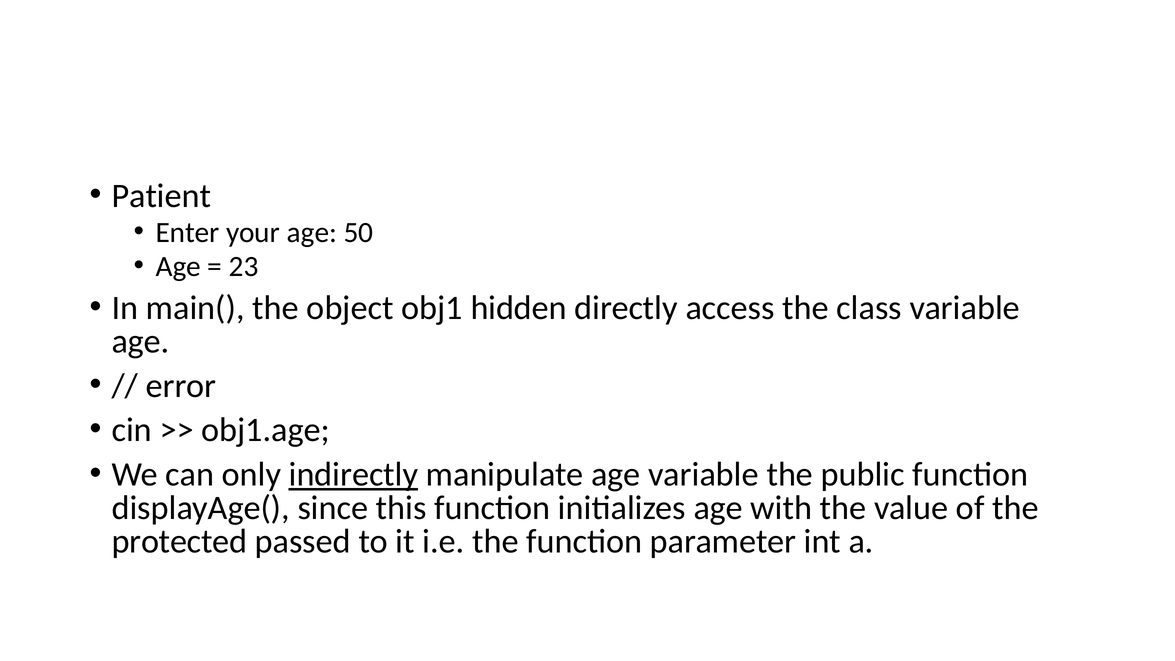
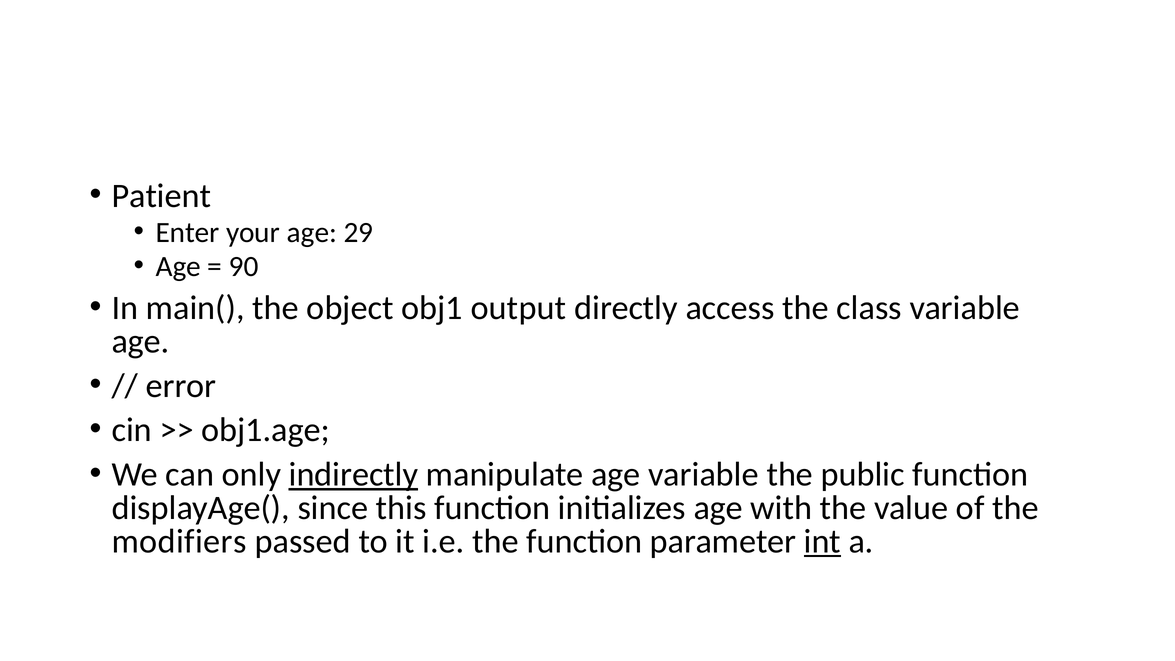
50: 50 -> 29 (358, 232)
23: 23 -> 90 (244, 266)
hidden: hidden -> output (518, 308)
protected: protected -> modifiers (179, 541)
int underline: none -> present (822, 541)
